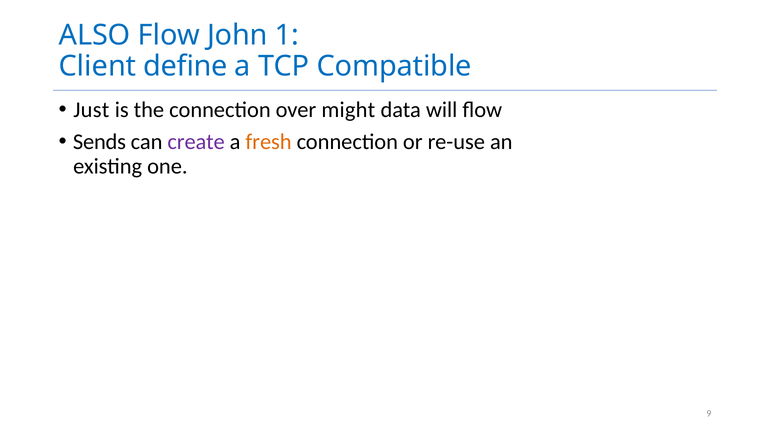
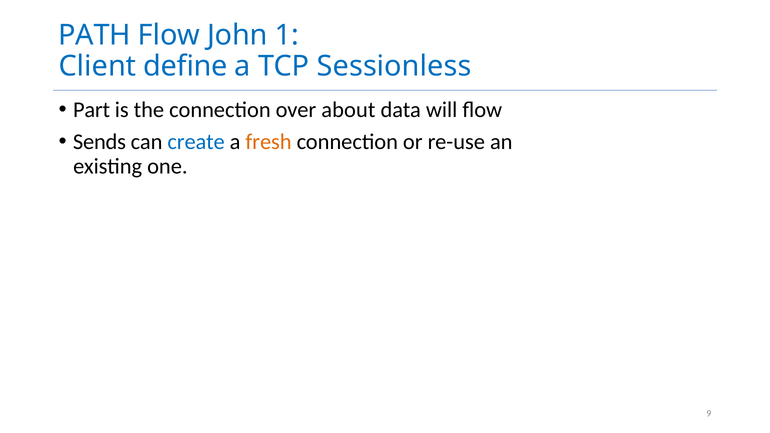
ALSO: ALSO -> PATH (95, 35)
Compatible: Compatible -> Sessionless (394, 66)
Just: Just -> Part (92, 110)
might: might -> about (348, 110)
create colour: purple -> blue (196, 142)
